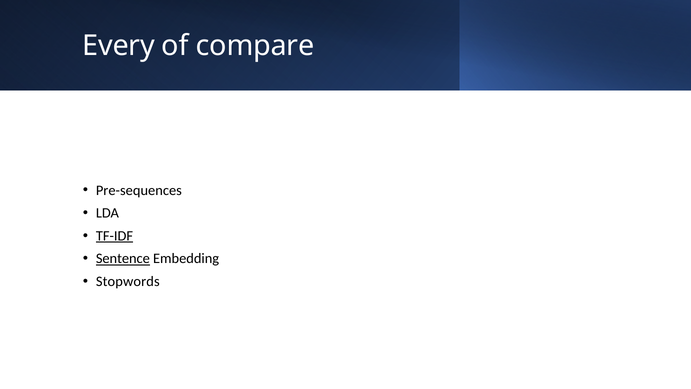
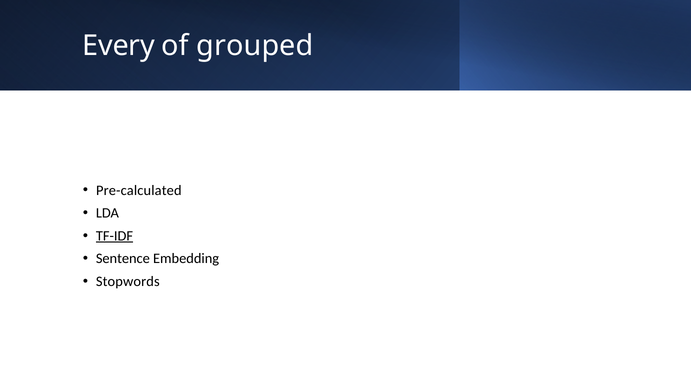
compare: compare -> grouped (255, 46)
Pre-sequences: Pre-sequences -> Pre-calculated (139, 190)
Sentence underline: present -> none (123, 258)
